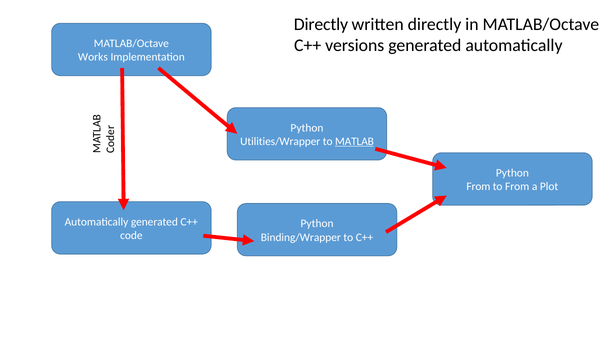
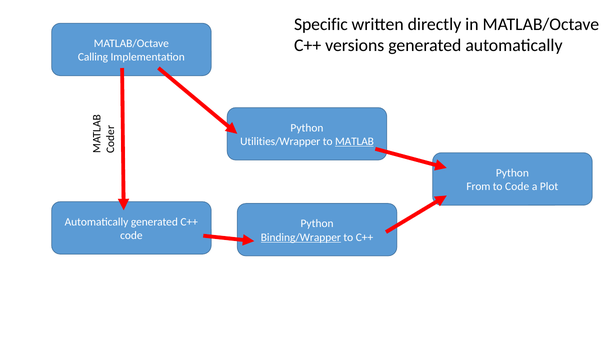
Directly: Directly -> Specific (321, 24)
Works: Works -> Calling (93, 57)
to From: From -> Code (517, 187)
Binding/Wrapper underline: none -> present (301, 237)
